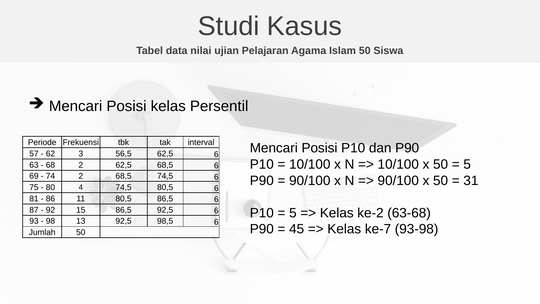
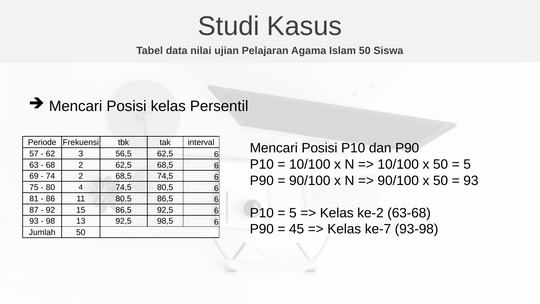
31: 31 -> 93 (471, 180)
